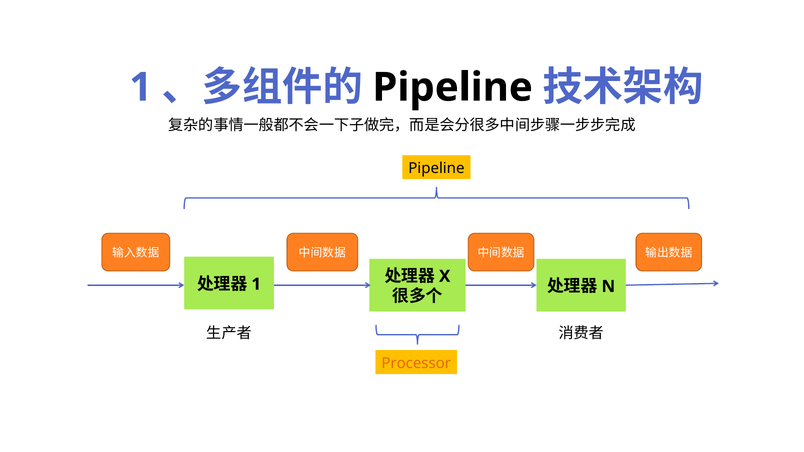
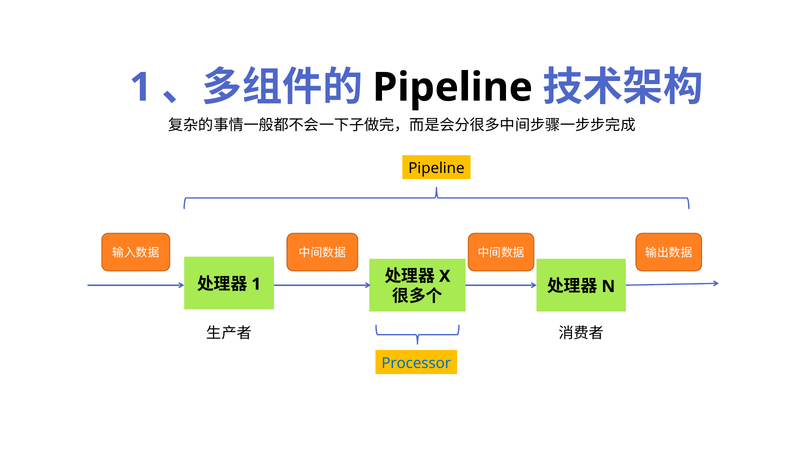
Processor colour: orange -> blue (416, 363)
